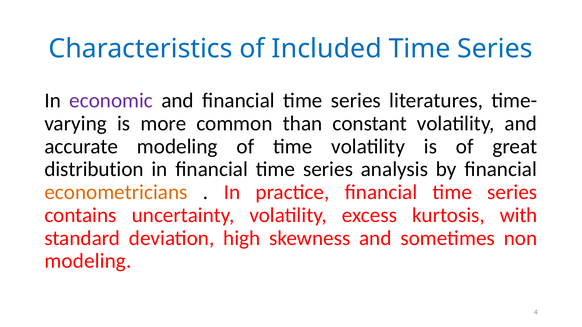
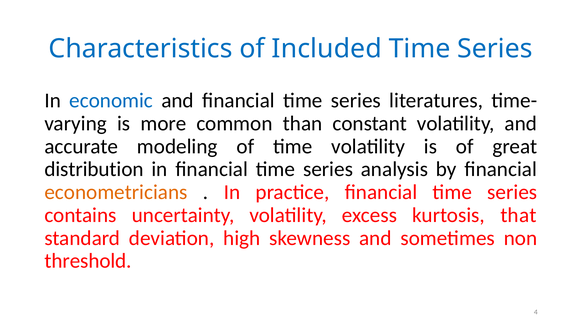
economic colour: purple -> blue (111, 101)
with: with -> that (518, 215)
modeling: modeling -> threshold (88, 261)
